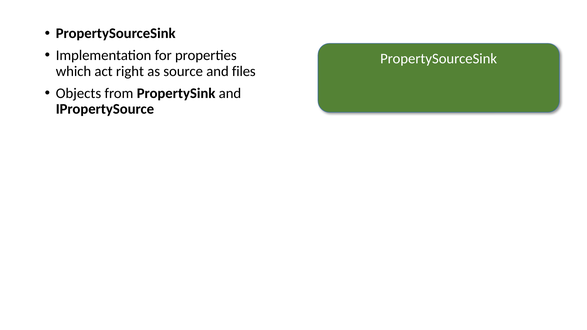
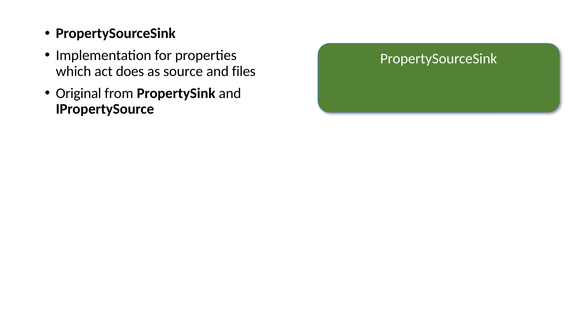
right: right -> does (130, 71)
Objects: Objects -> Original (79, 93)
